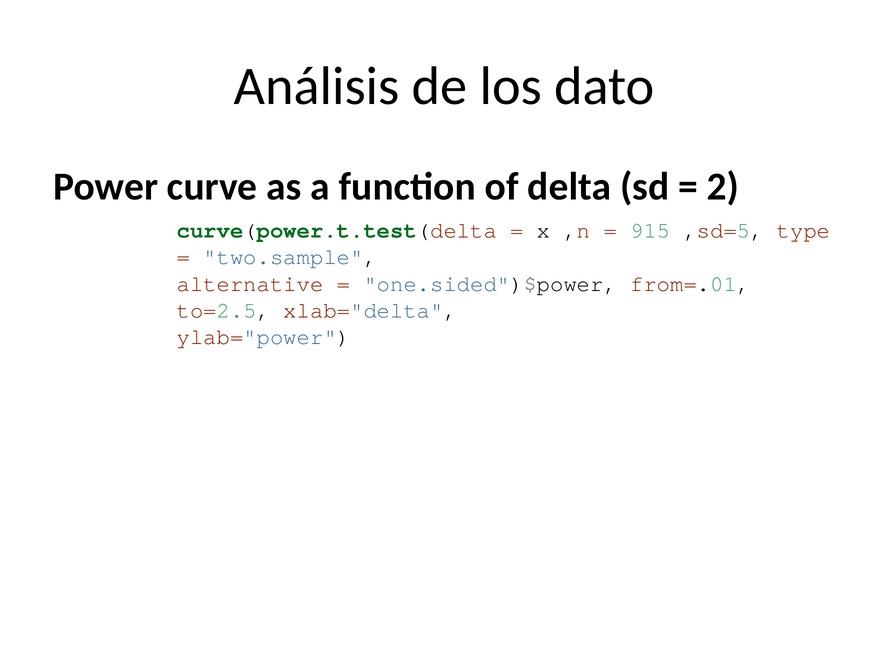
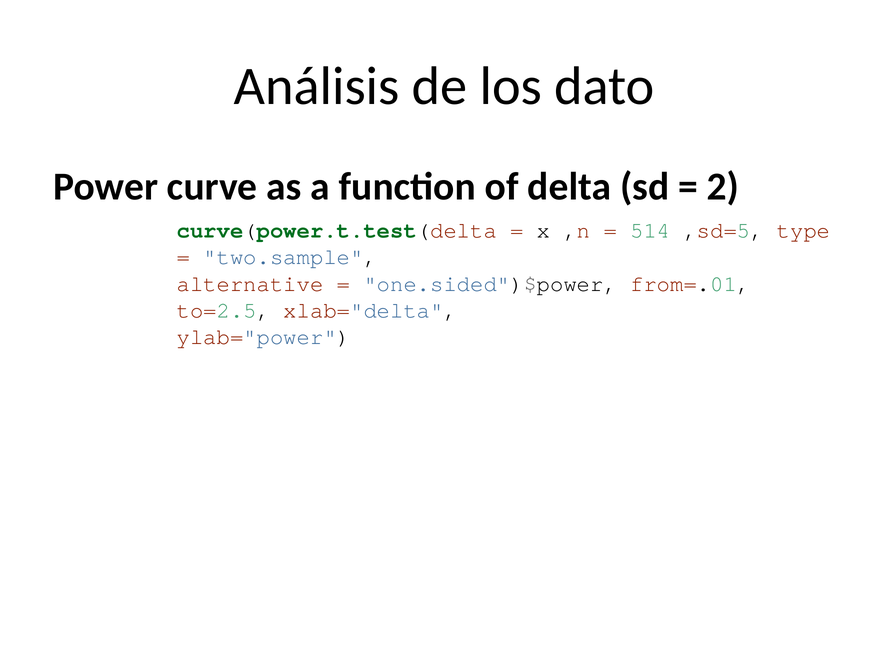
915: 915 -> 514 (650, 230)
